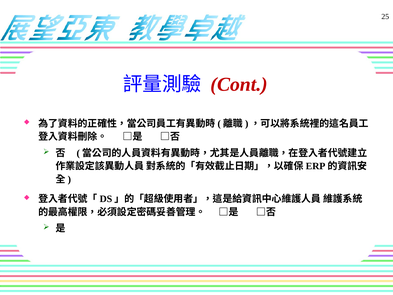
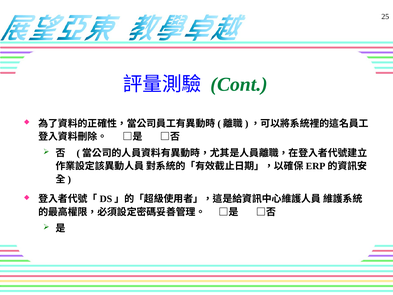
Cont colour: red -> green (239, 84)
